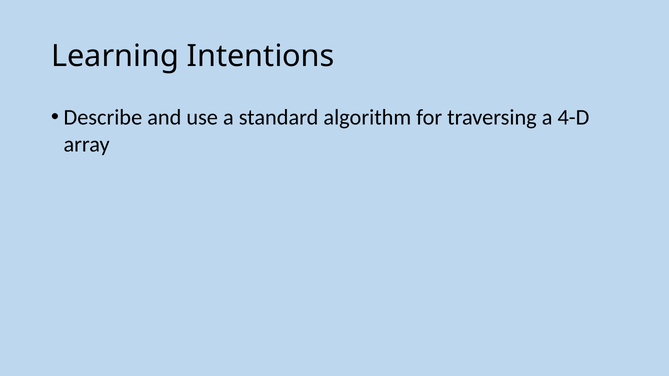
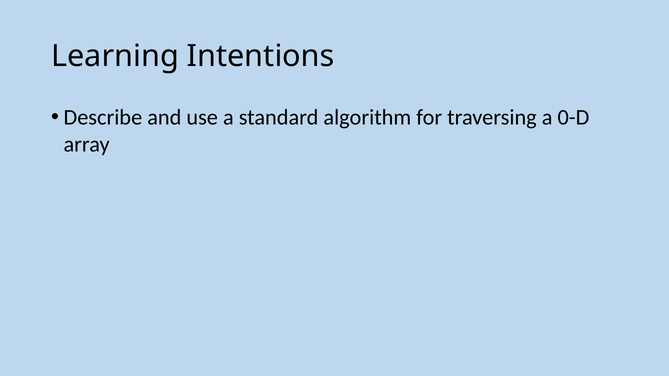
4-D: 4-D -> 0-D (573, 118)
